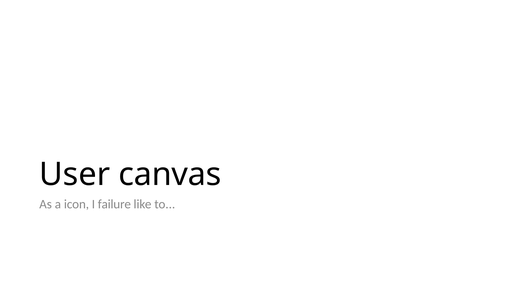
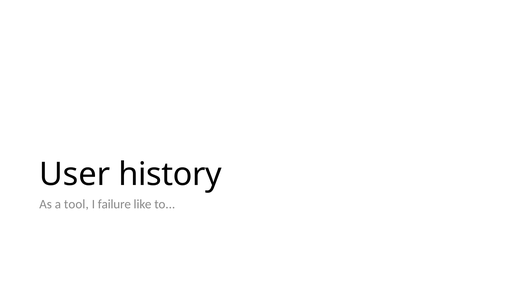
canvas: canvas -> history (170, 175)
icon: icon -> tool (76, 204)
